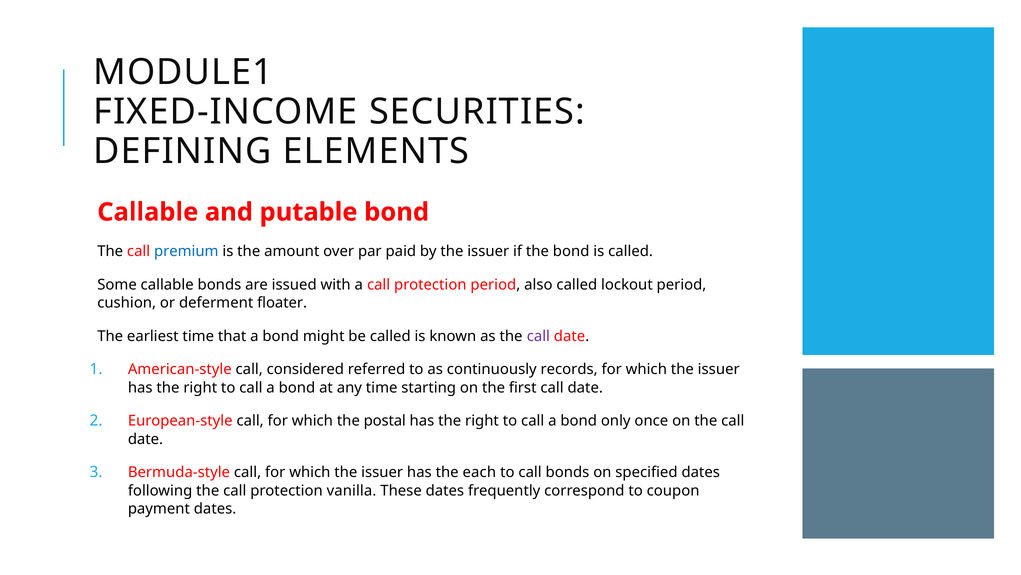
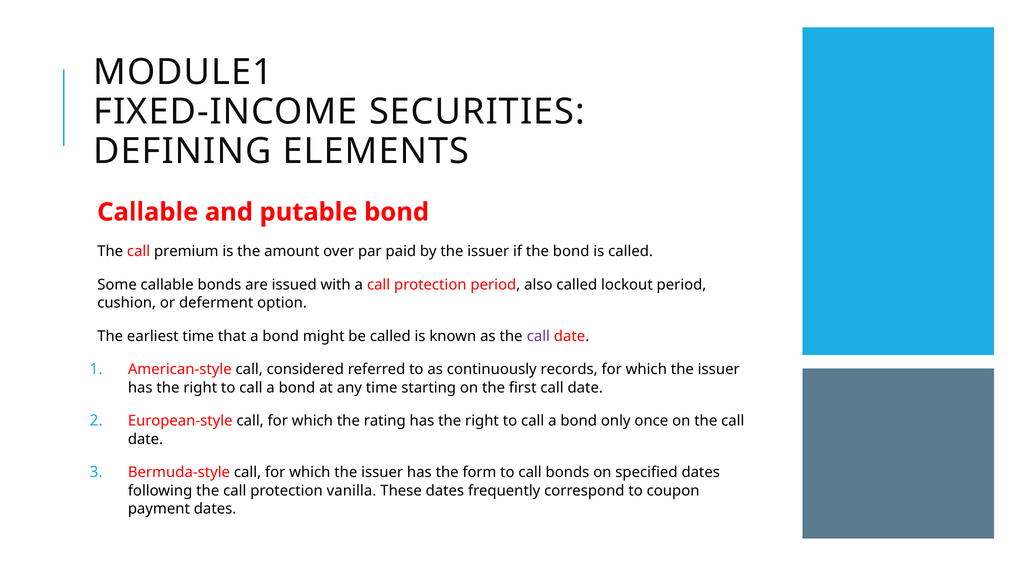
premium colour: blue -> black (186, 251)
floater: floater -> option (282, 303)
postal: postal -> rating (385, 420)
each: each -> form (479, 472)
